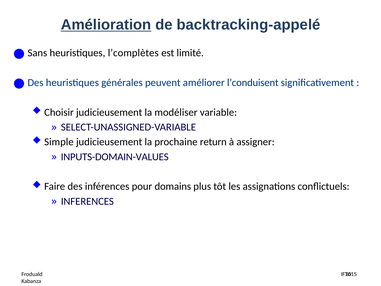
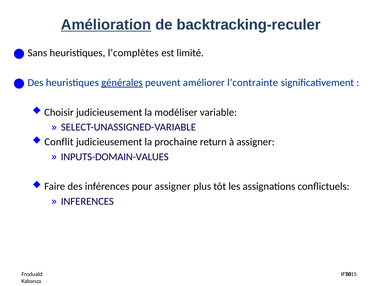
backtracking-appelé: backtracking-appelé -> backtracking-reculer (249, 25)
générales underline: none -> present (122, 83)
l’conduisent: l’conduisent -> l’contrainte (253, 83)
Simple: Simple -> Conflit (59, 142)
pour domains: domains -> assigner (173, 186)
